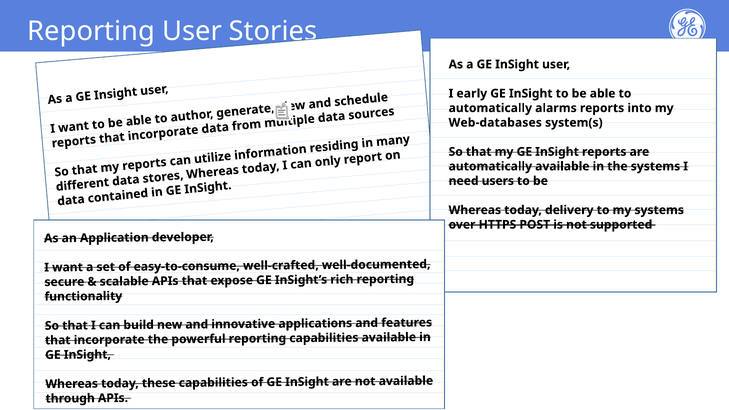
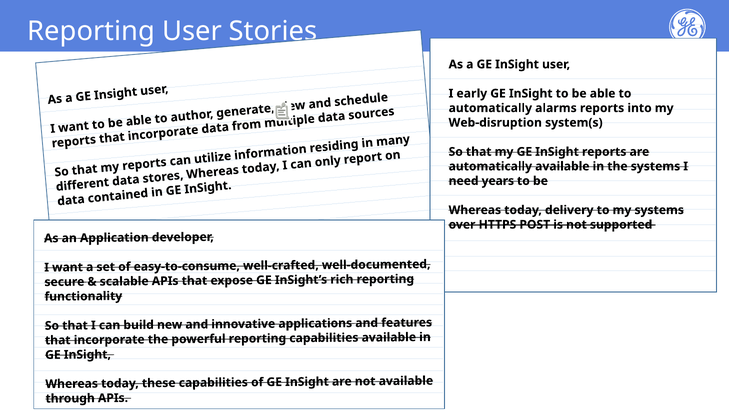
Web-databases: Web-databases -> Web-disruption (495, 123)
users: users -> years (498, 181)
